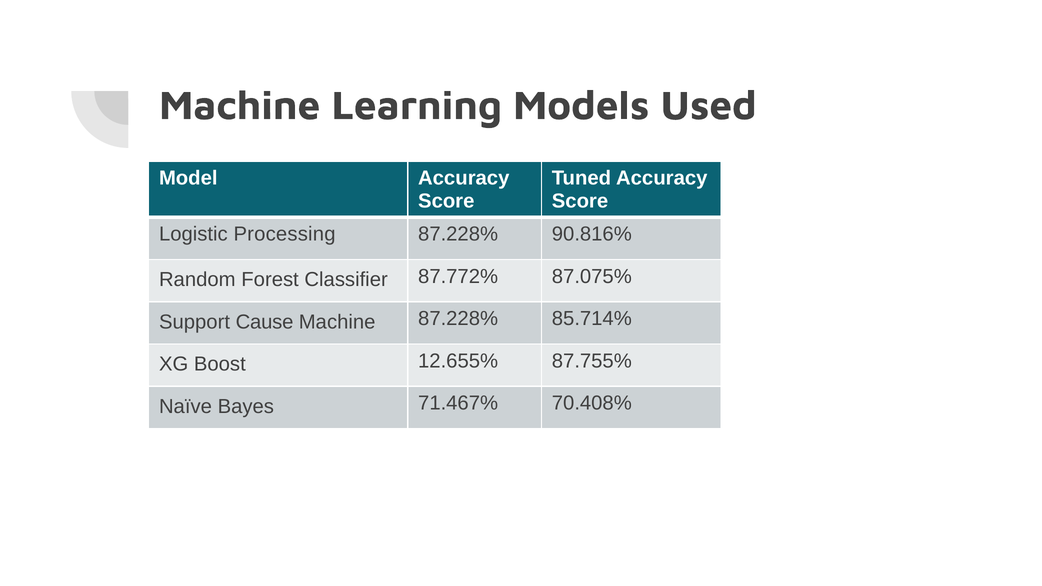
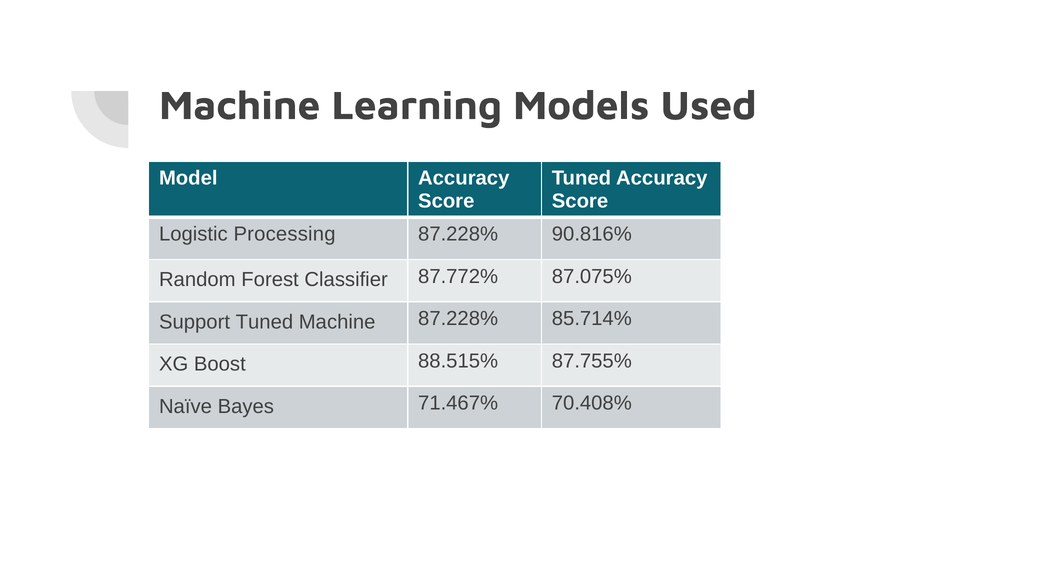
Support Cause: Cause -> Tuned (264, 322)
12.655%: 12.655% -> 88.515% (458, 361)
